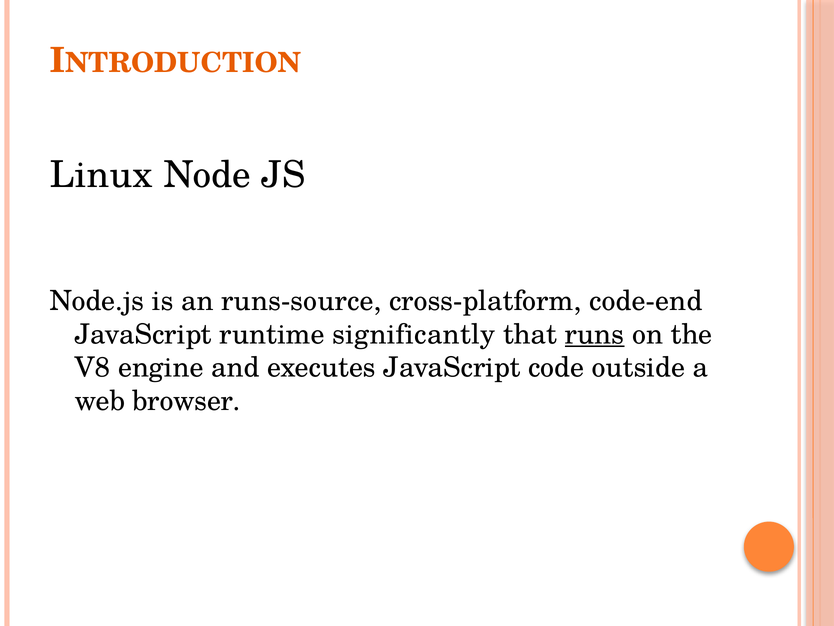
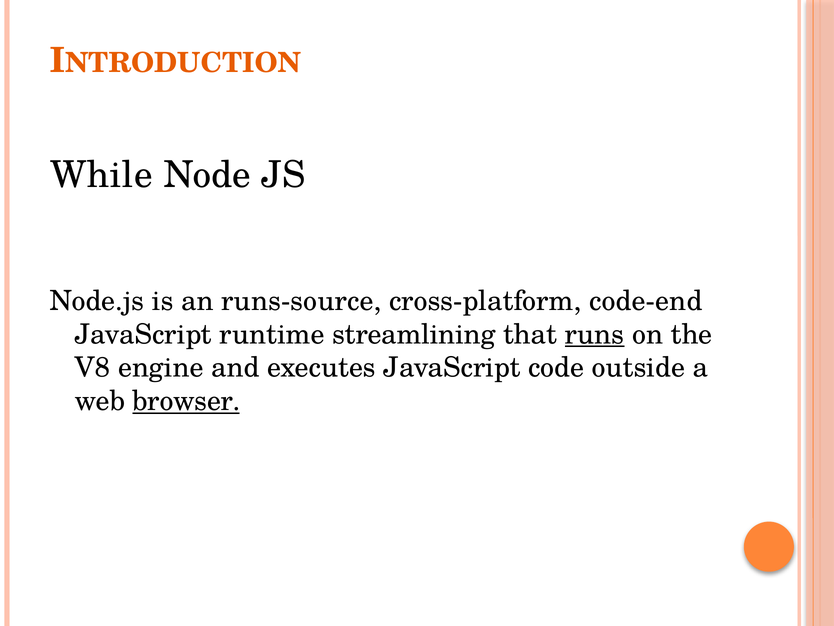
Linux: Linux -> While (101, 175)
significantly: significantly -> streamlining (414, 334)
browser underline: none -> present (186, 401)
